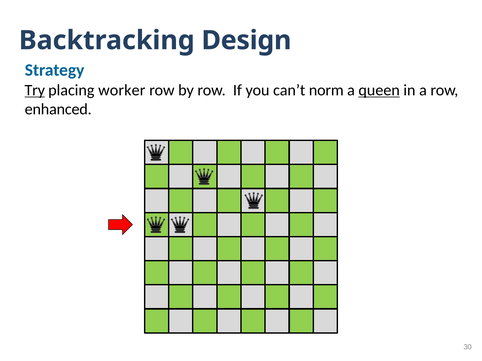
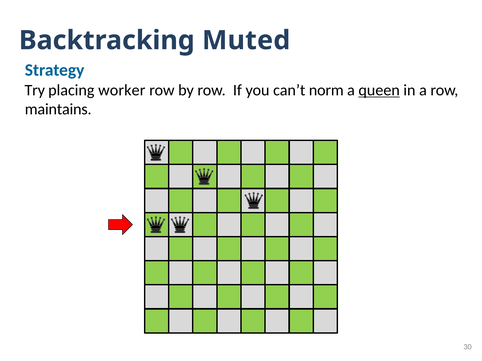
Design: Design -> Muted (246, 40)
Try underline: present -> none (35, 90)
enhanced: enhanced -> maintains (58, 110)
